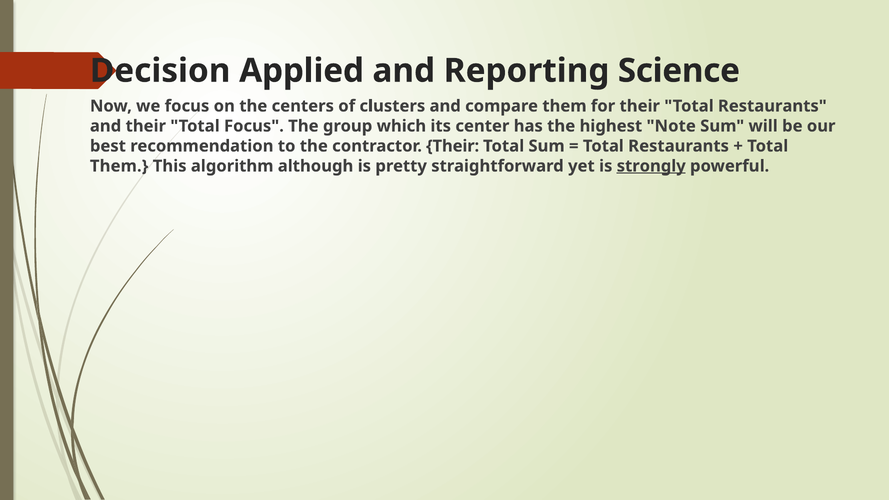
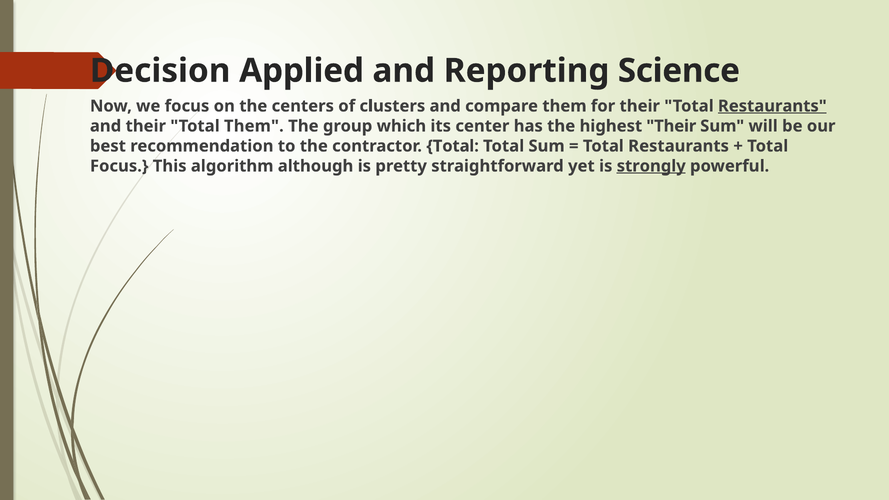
Restaurants underline: none -> present (772, 106)
Total Focus: Focus -> Them (254, 126)
highest Note: Note -> Their (671, 126)
contractor Their: Their -> Total (453, 146)
Them: Them -> Focus (119, 166)
